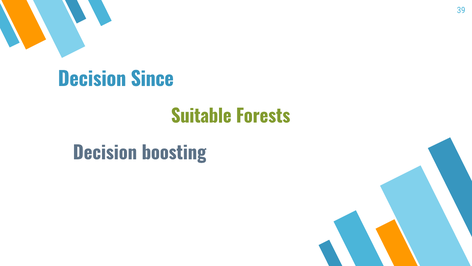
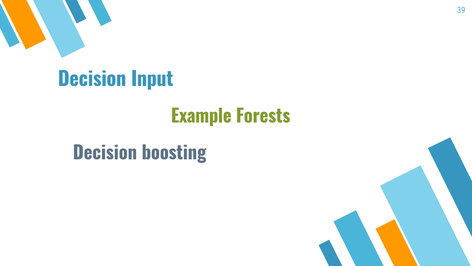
Since: Since -> Input (152, 79)
Suitable: Suitable -> Example (201, 116)
